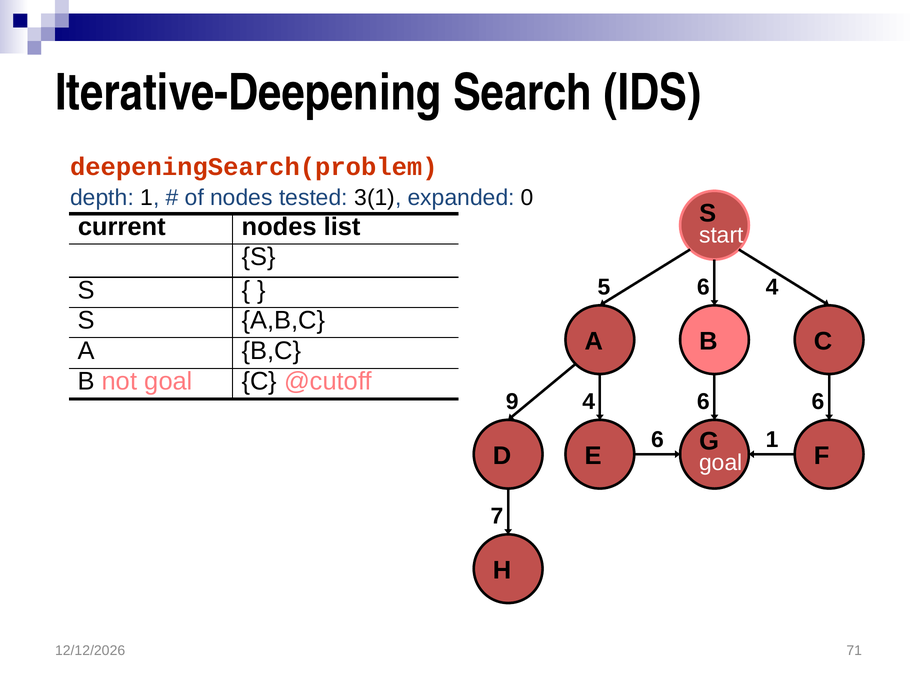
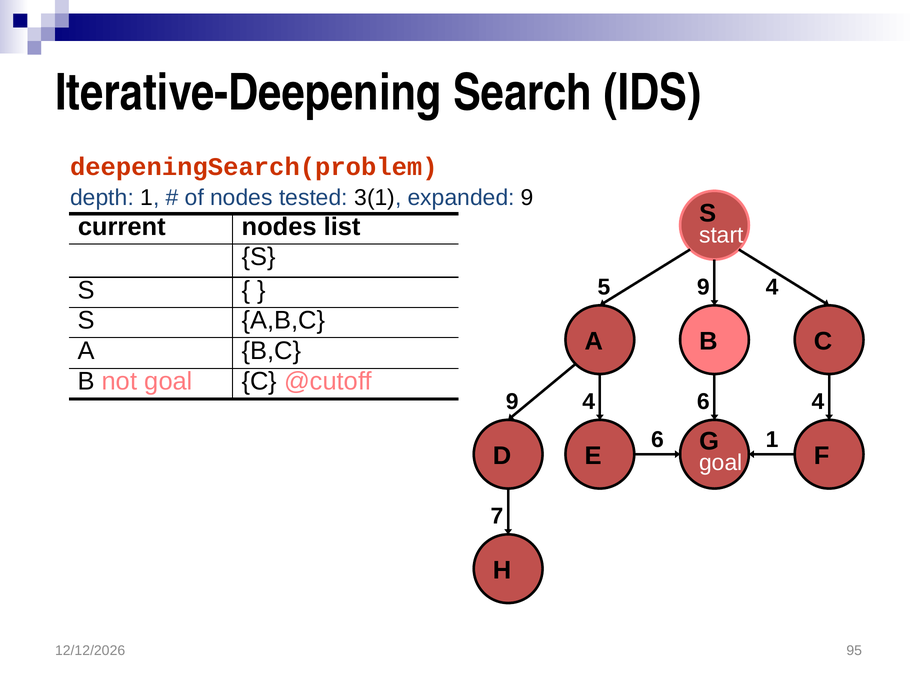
expanded 0: 0 -> 9 (527, 198)
5 6: 6 -> 9 (703, 287)
6: 6 -> 4 (818, 402)
71: 71 -> 95 (854, 651)
